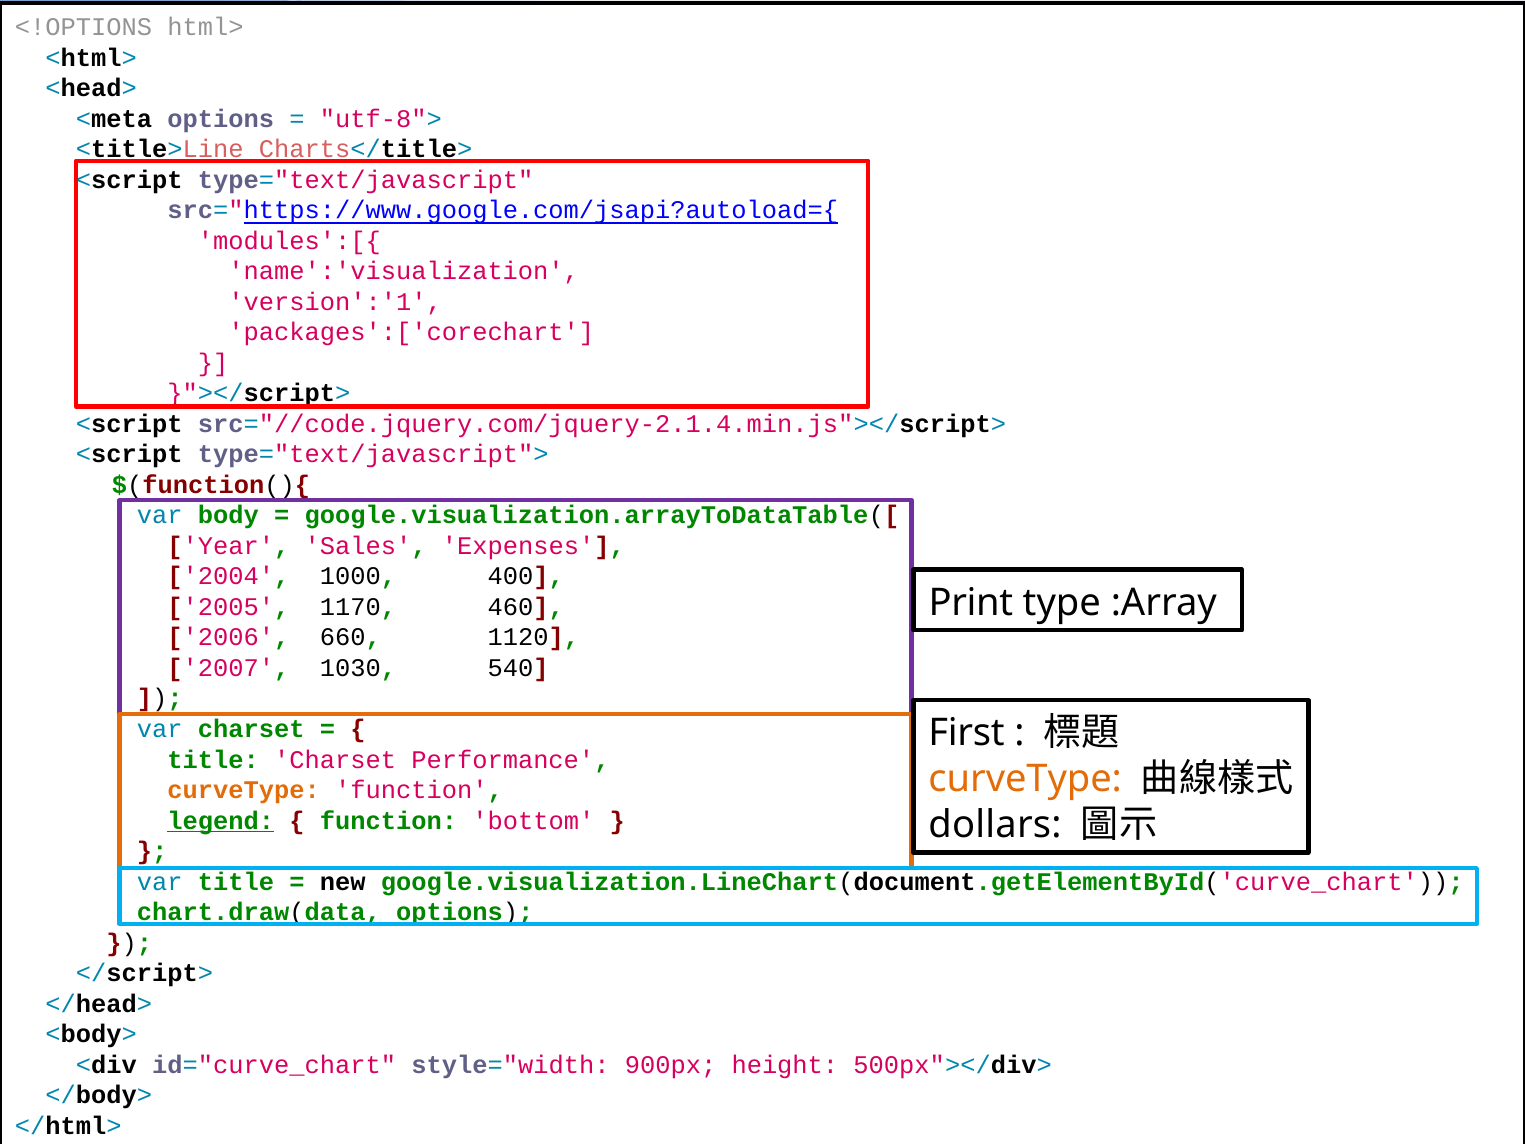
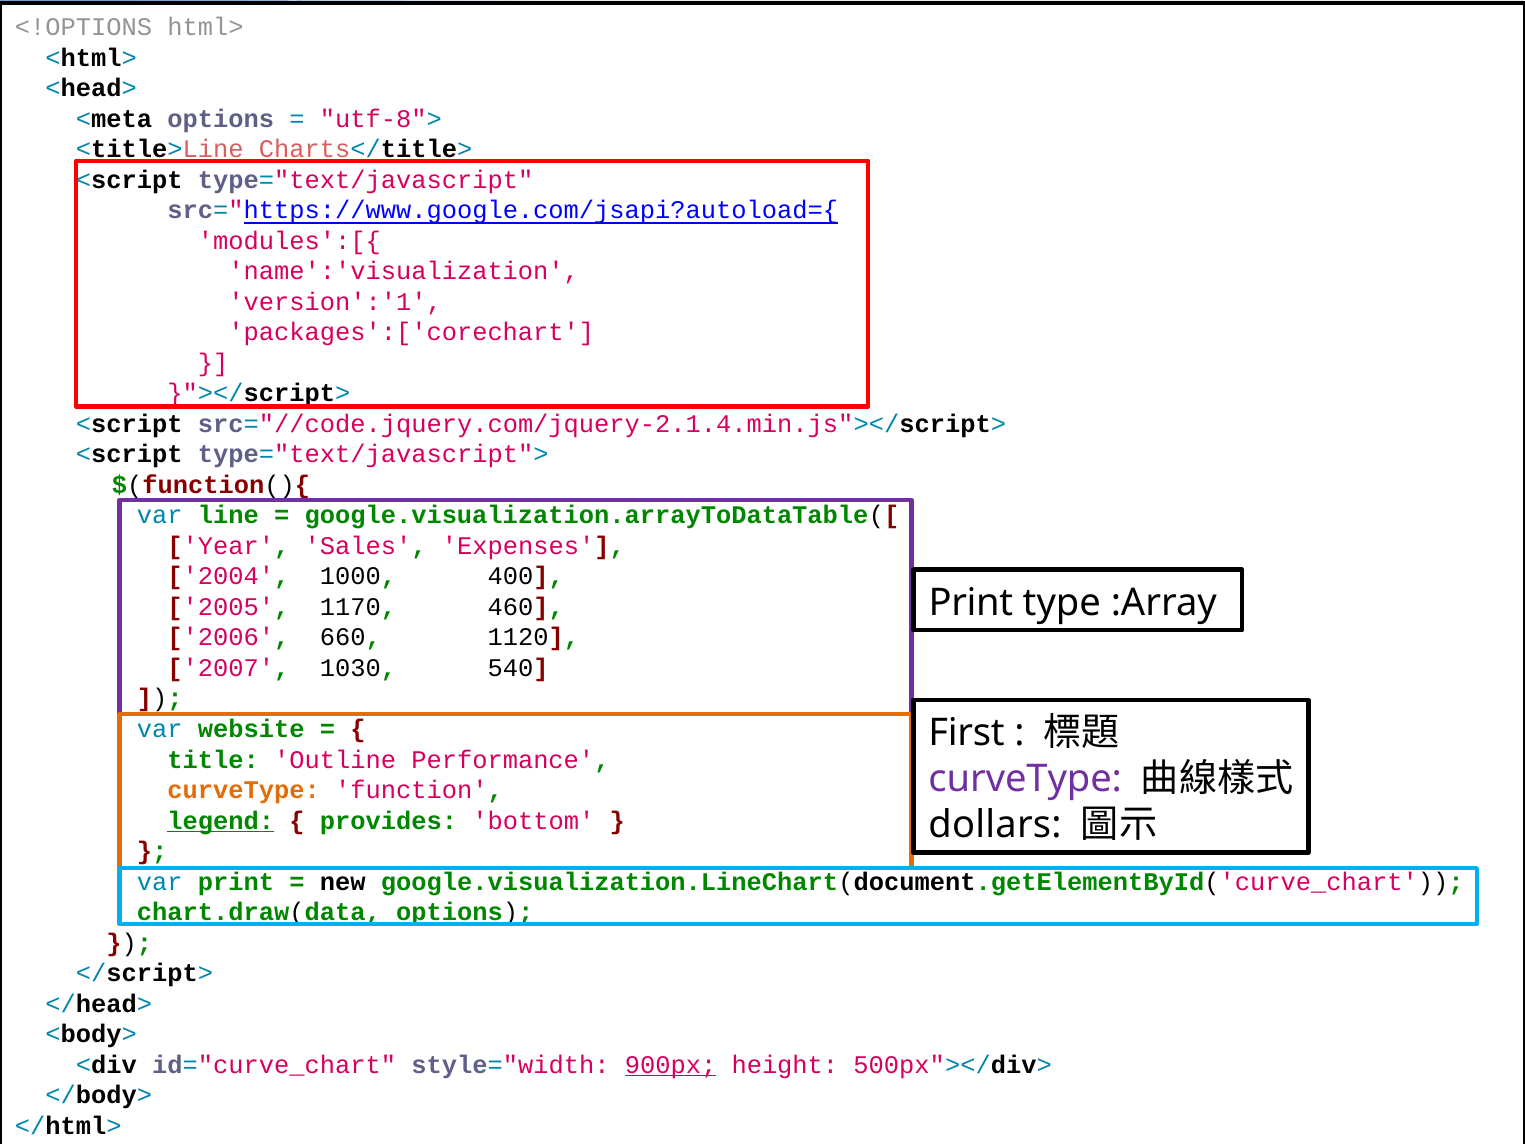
var body: body -> line (228, 515)
var charset: charset -> website (251, 729)
title Charset: Charset -> Outline (335, 759)
curveType colour: orange -> purple (1025, 779)
function: function -> provides (389, 820)
var title: title -> print (236, 881)
900px underline: none -> present (671, 1064)
